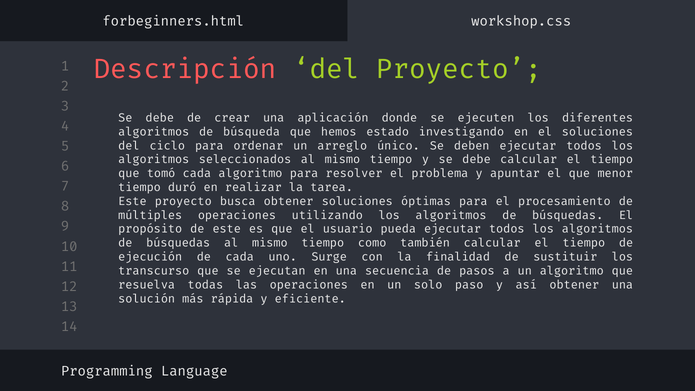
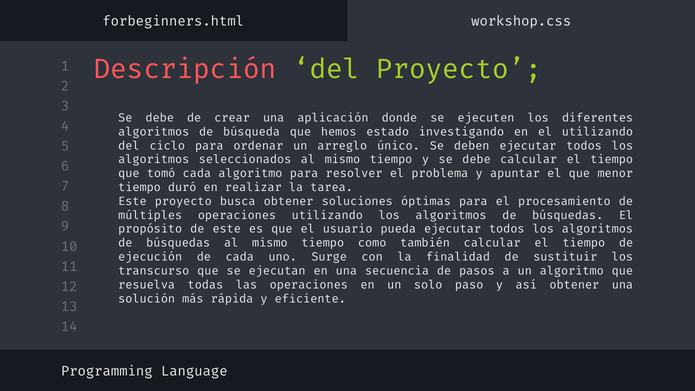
el soluciones: soluciones -> utilizando (597, 132)
